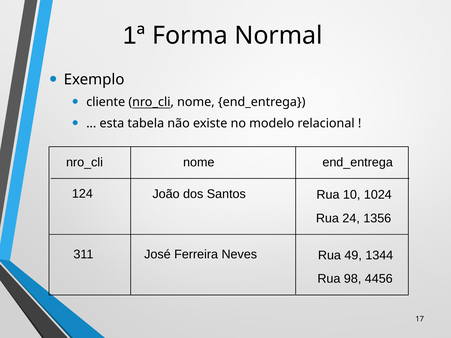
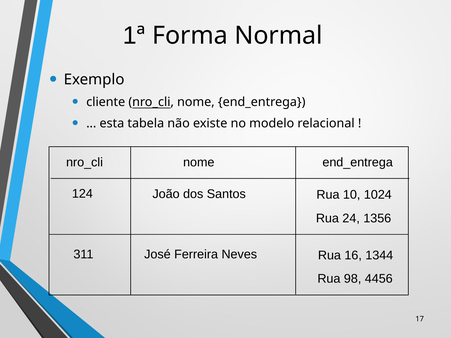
49: 49 -> 16 (353, 256)
